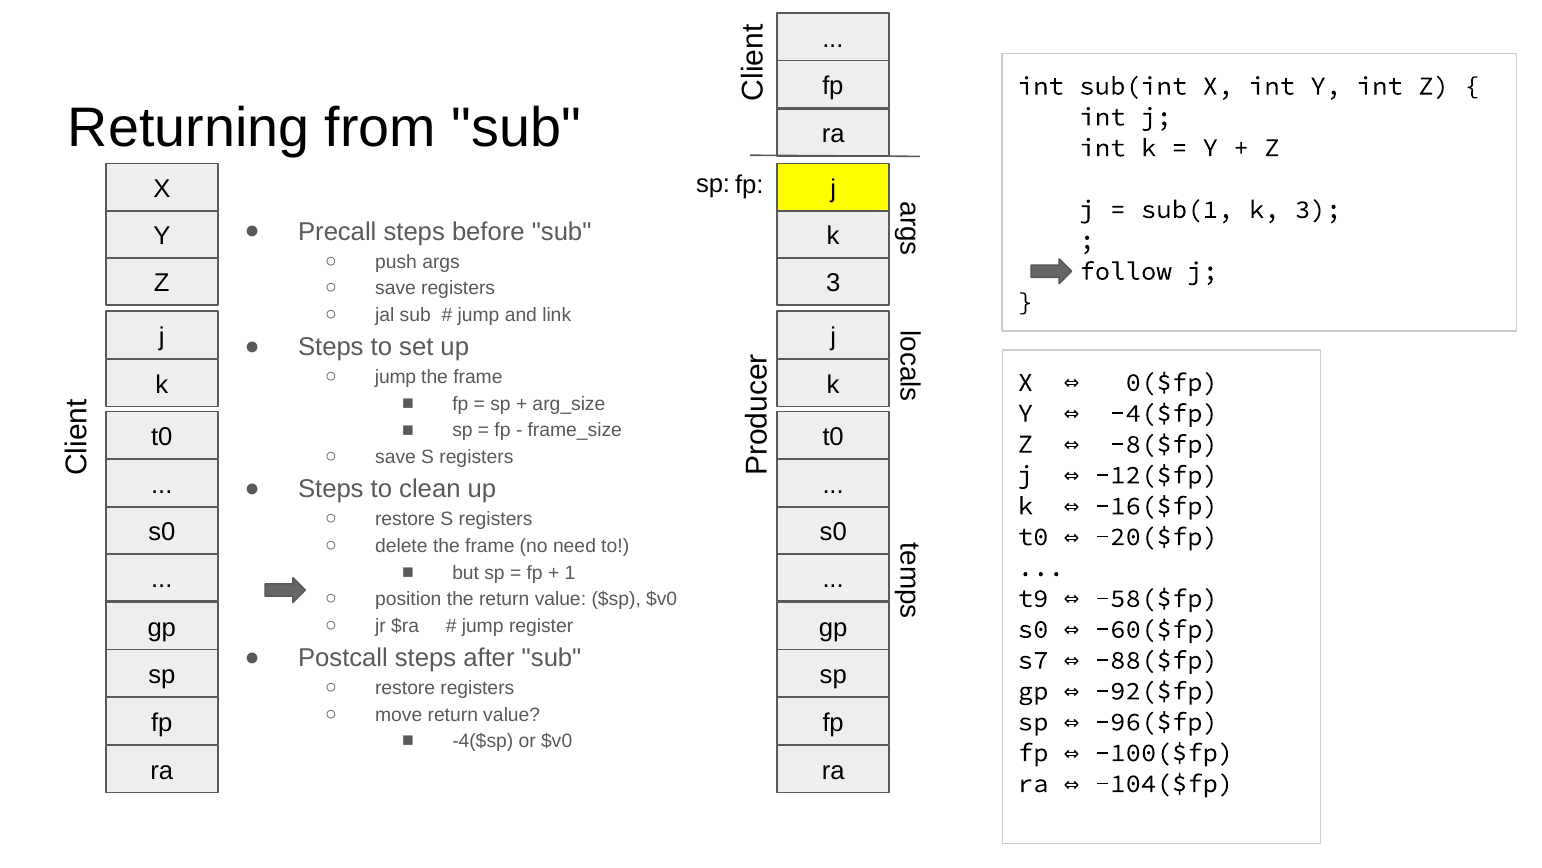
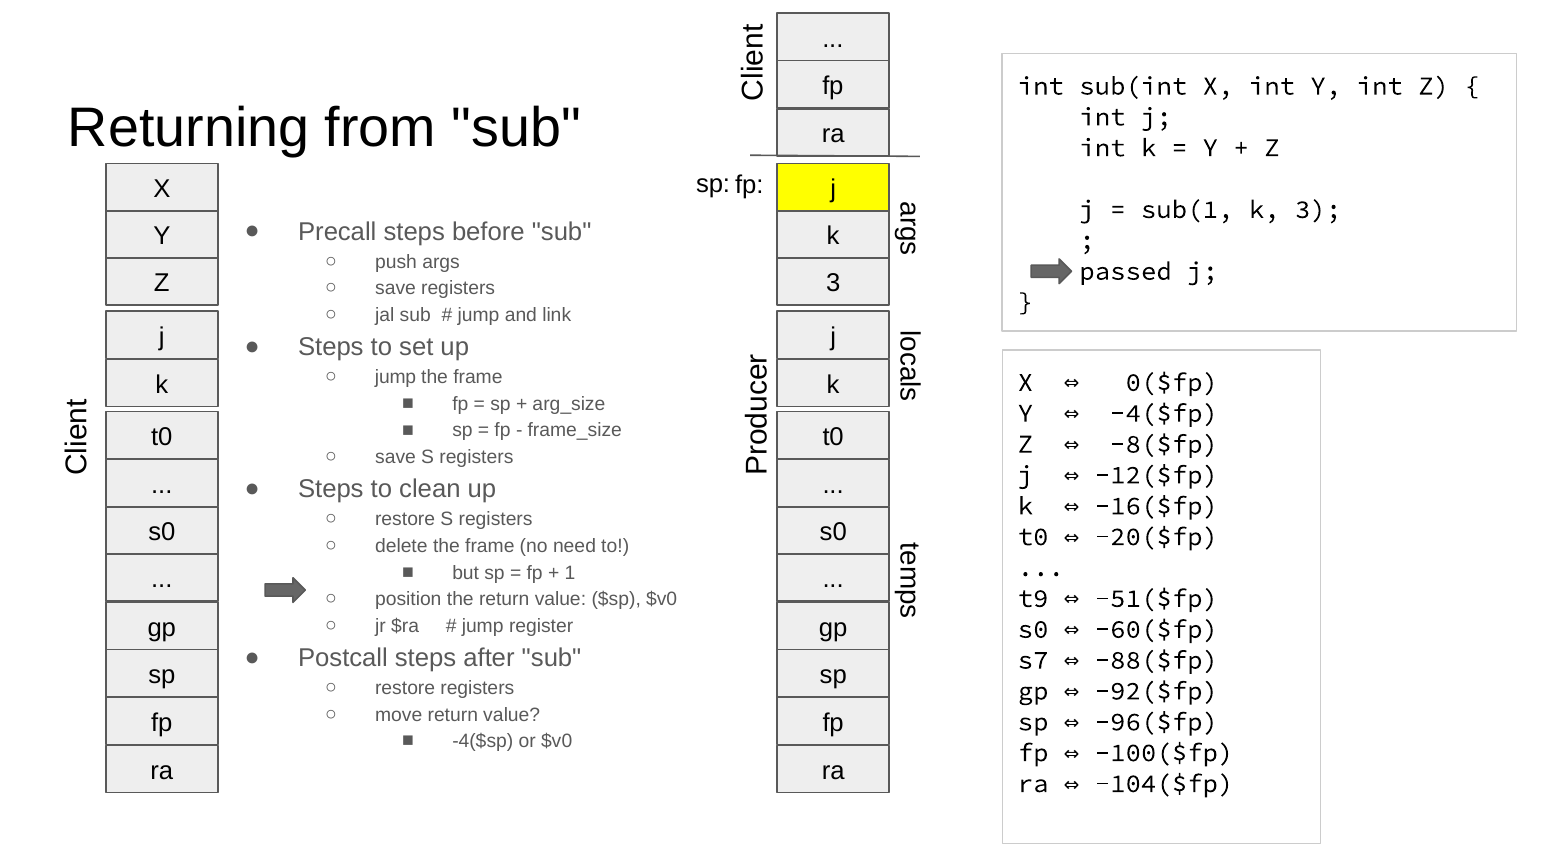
follow: follow -> passed (1126, 271)
-58($fp: -58($fp -> -51($fp (1156, 598)
